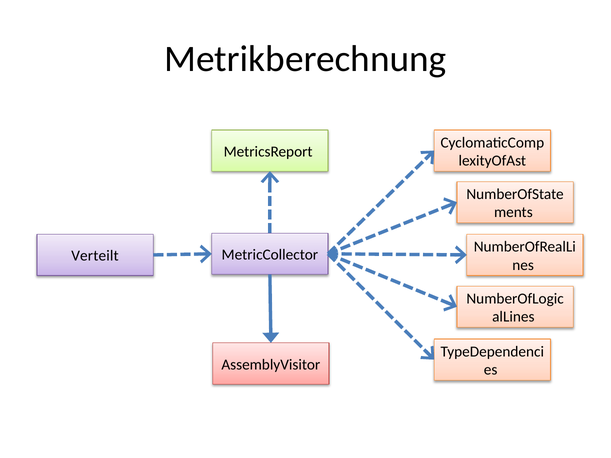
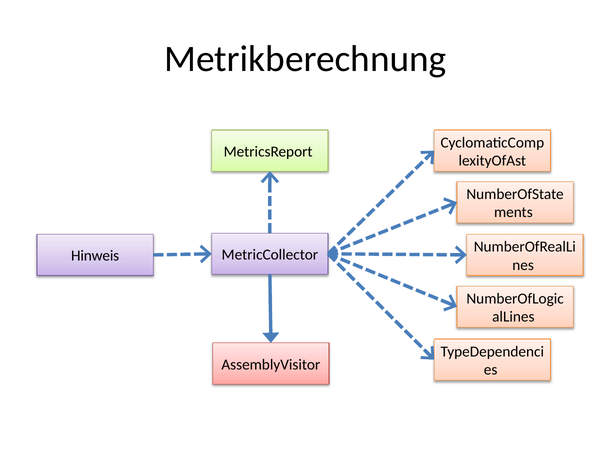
Verteilt: Verteilt -> Hinweis (95, 256)
